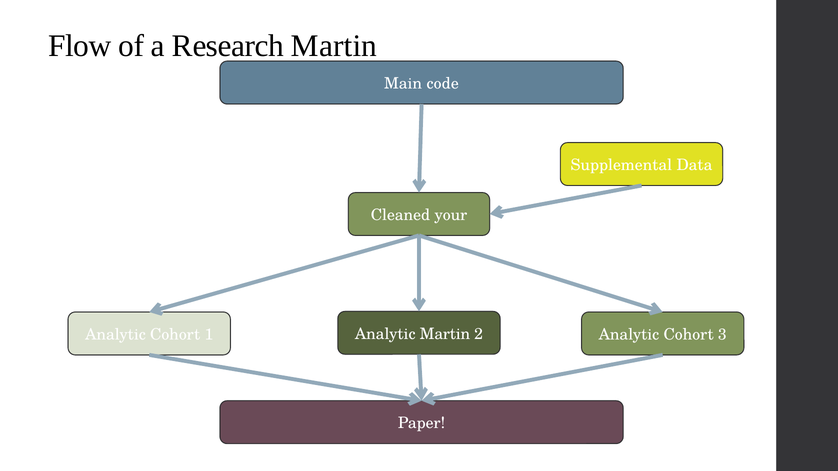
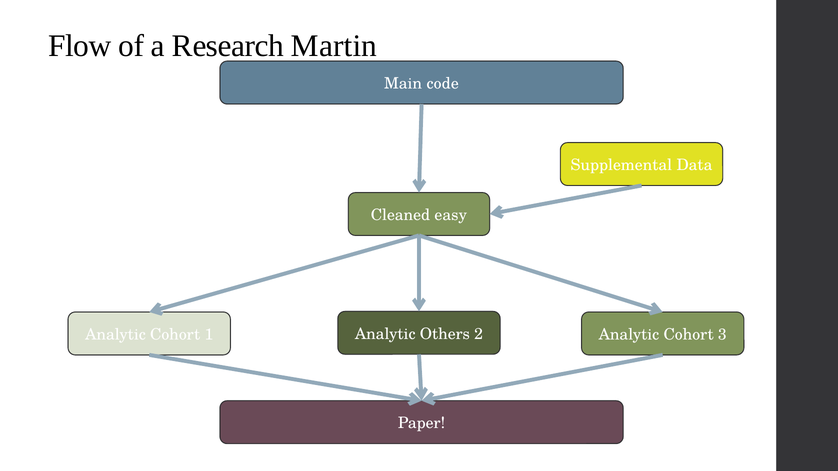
your: your -> easy (451, 215)
Analytic Martin: Martin -> Others (445, 334)
